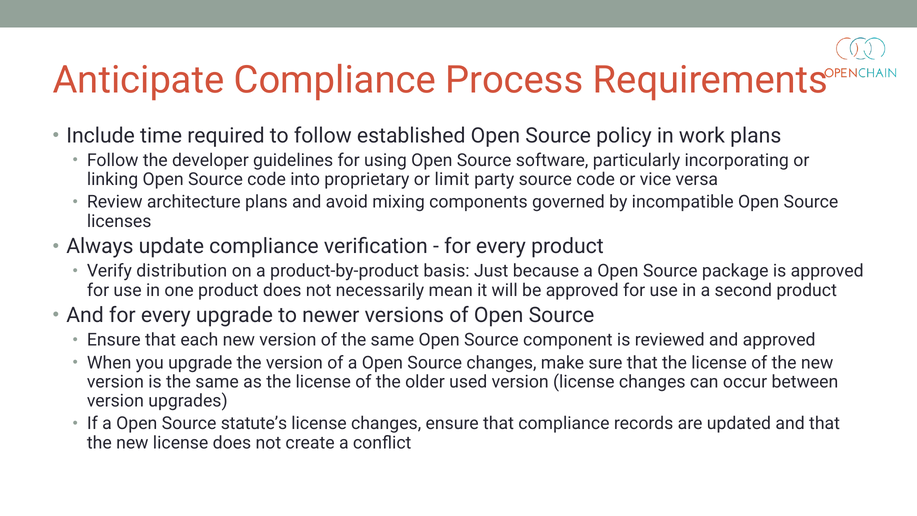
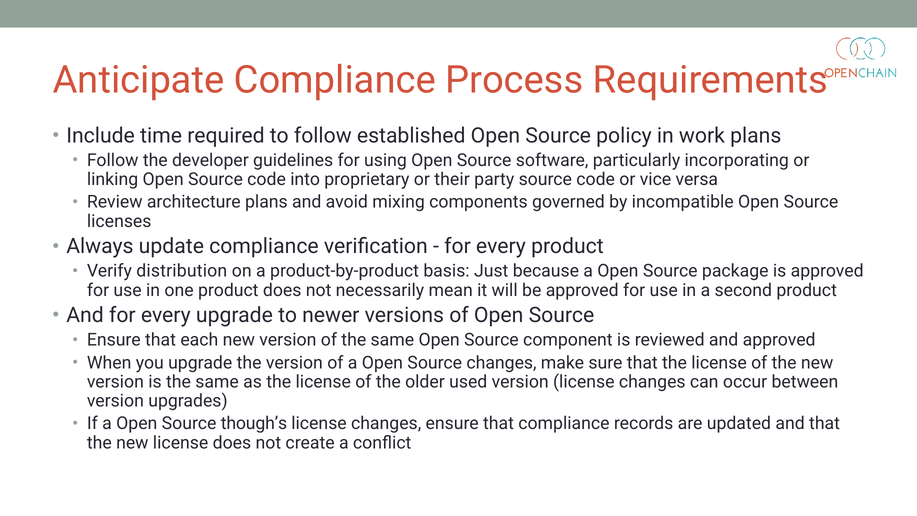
limit: limit -> their (452, 179)
statute’s: statute’s -> though’s (254, 423)
